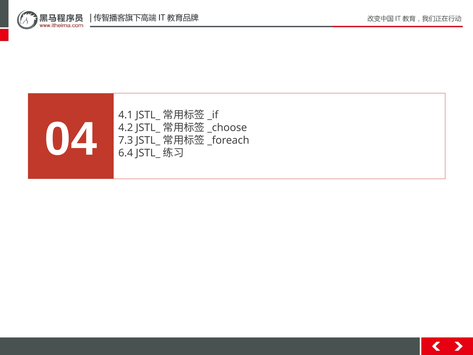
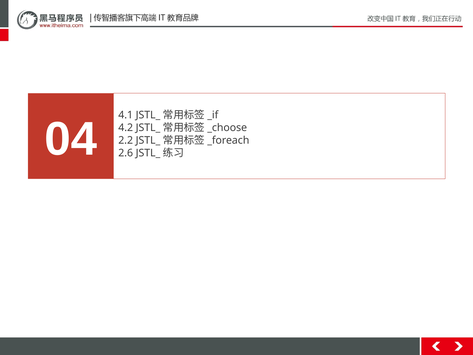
7.3: 7.3 -> 2.2 (126, 140)
6.4: 6.4 -> 2.6 (126, 153)
